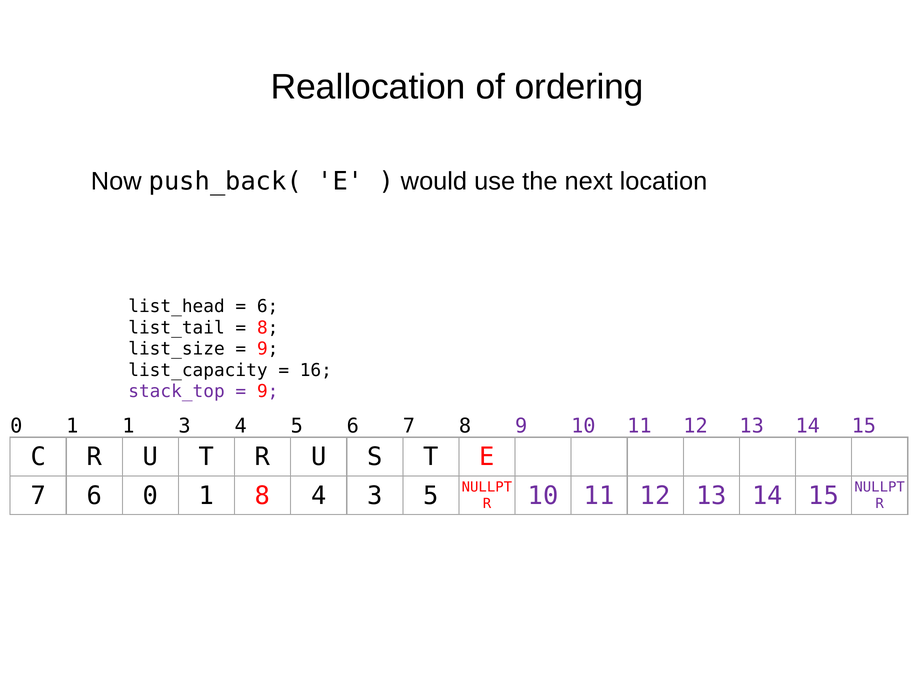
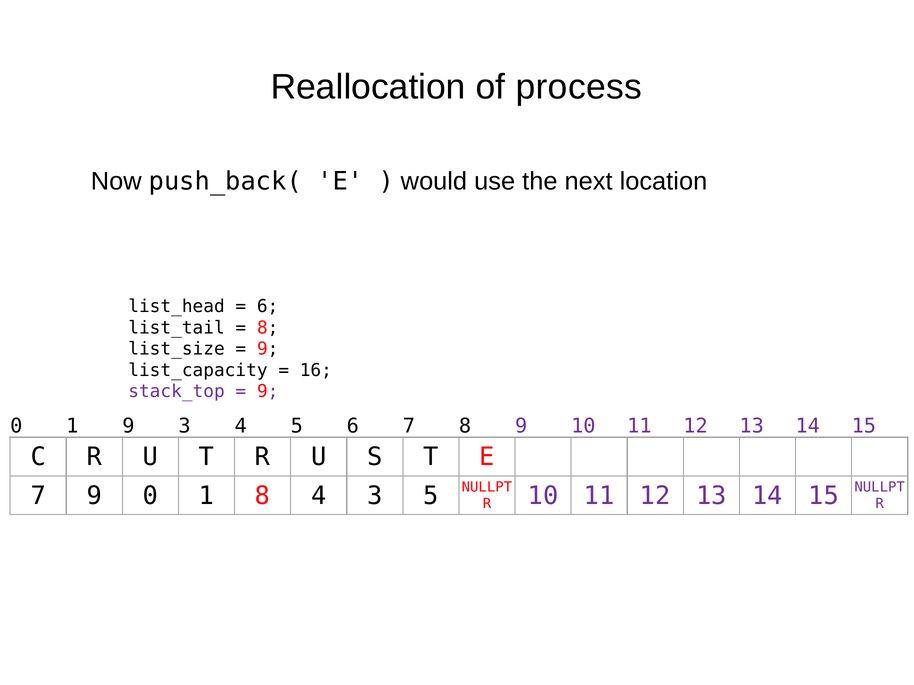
ordering: ordering -> process (579, 87)
1 1: 1 -> 9 (128, 426)
7 6: 6 -> 9 (94, 496)
